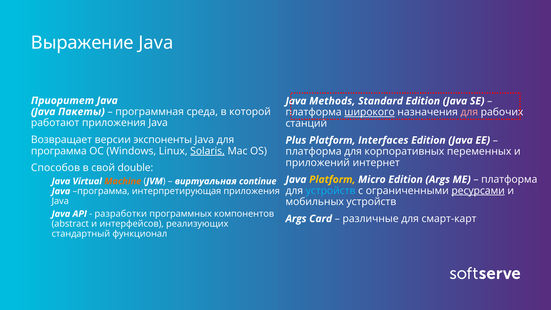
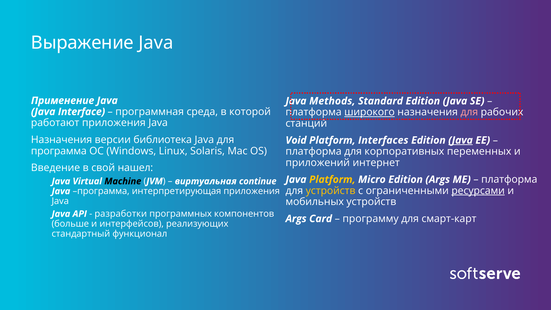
Приоритет: Приоритет -> Применение (63, 101)
Пакеты: Пакеты -> Interface (82, 112)
Plus: Plus -> Void (296, 140)
Java underline: none -> present (461, 140)
Возвращает: Возвращает -> Назначения (62, 140)
экспоненты: экспоненты -> библиотека (163, 140)
Solaris underline: present -> none (208, 151)
Способов: Способов -> Введение (56, 168)
double: double -> нашел (135, 168)
Machine colour: orange -> black (123, 181)
устройств colour: light blue -> yellow (331, 191)
различные: различные -> программу (371, 219)
abstract: abstract -> больше (70, 224)
